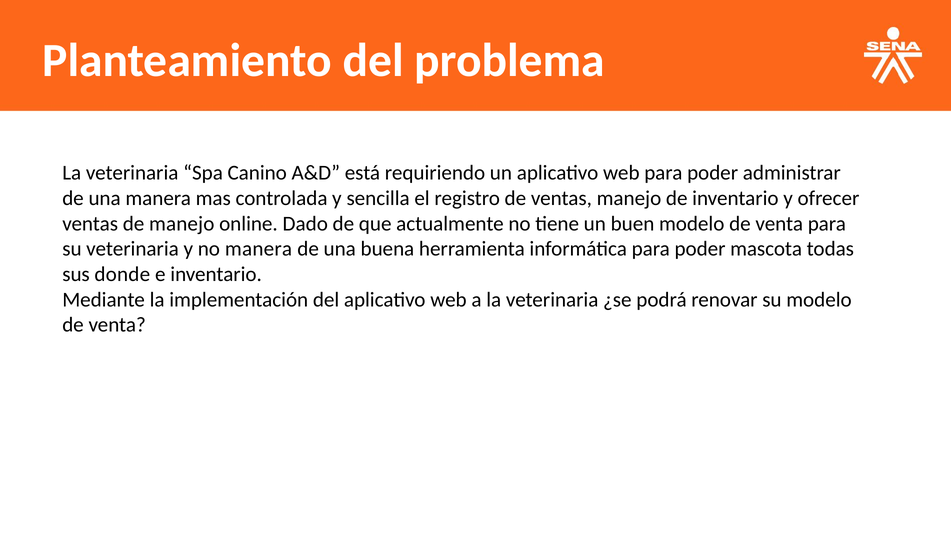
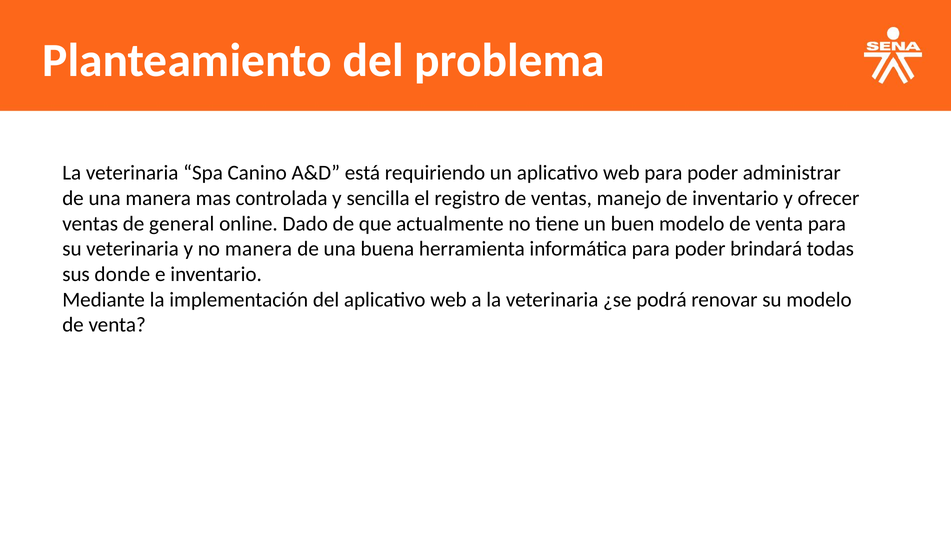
de manejo: manejo -> general (182, 224)
mascota: mascota -> brindará (766, 249)
